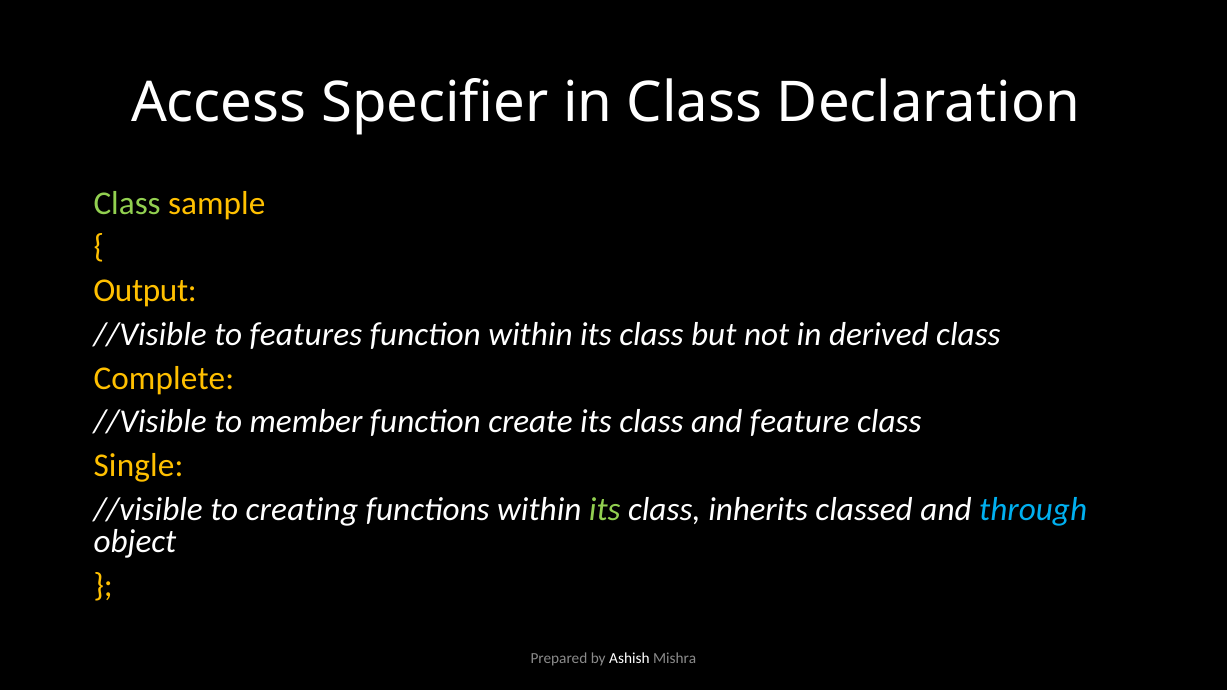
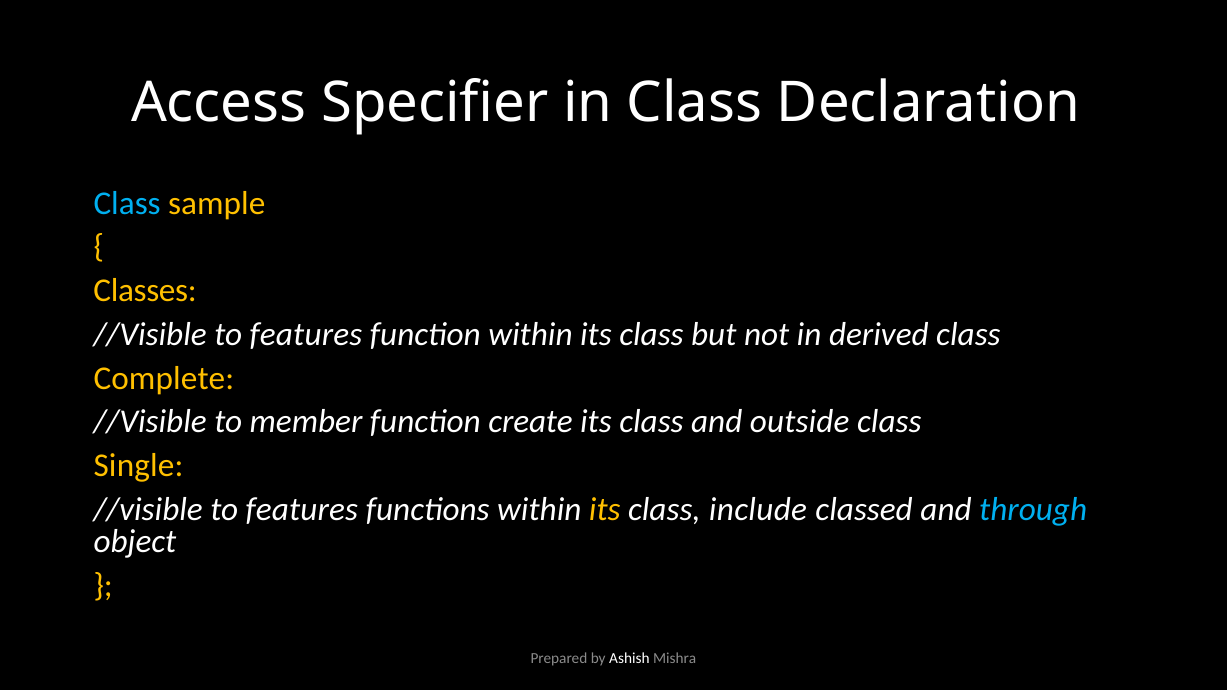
Class colour: light green -> light blue (127, 203)
Output: Output -> Classes (145, 291)
feature: feature -> outside (800, 422)
creating: creating -> features (302, 510)
its colour: light green -> yellow (605, 510)
inherits: inherits -> include (758, 510)
